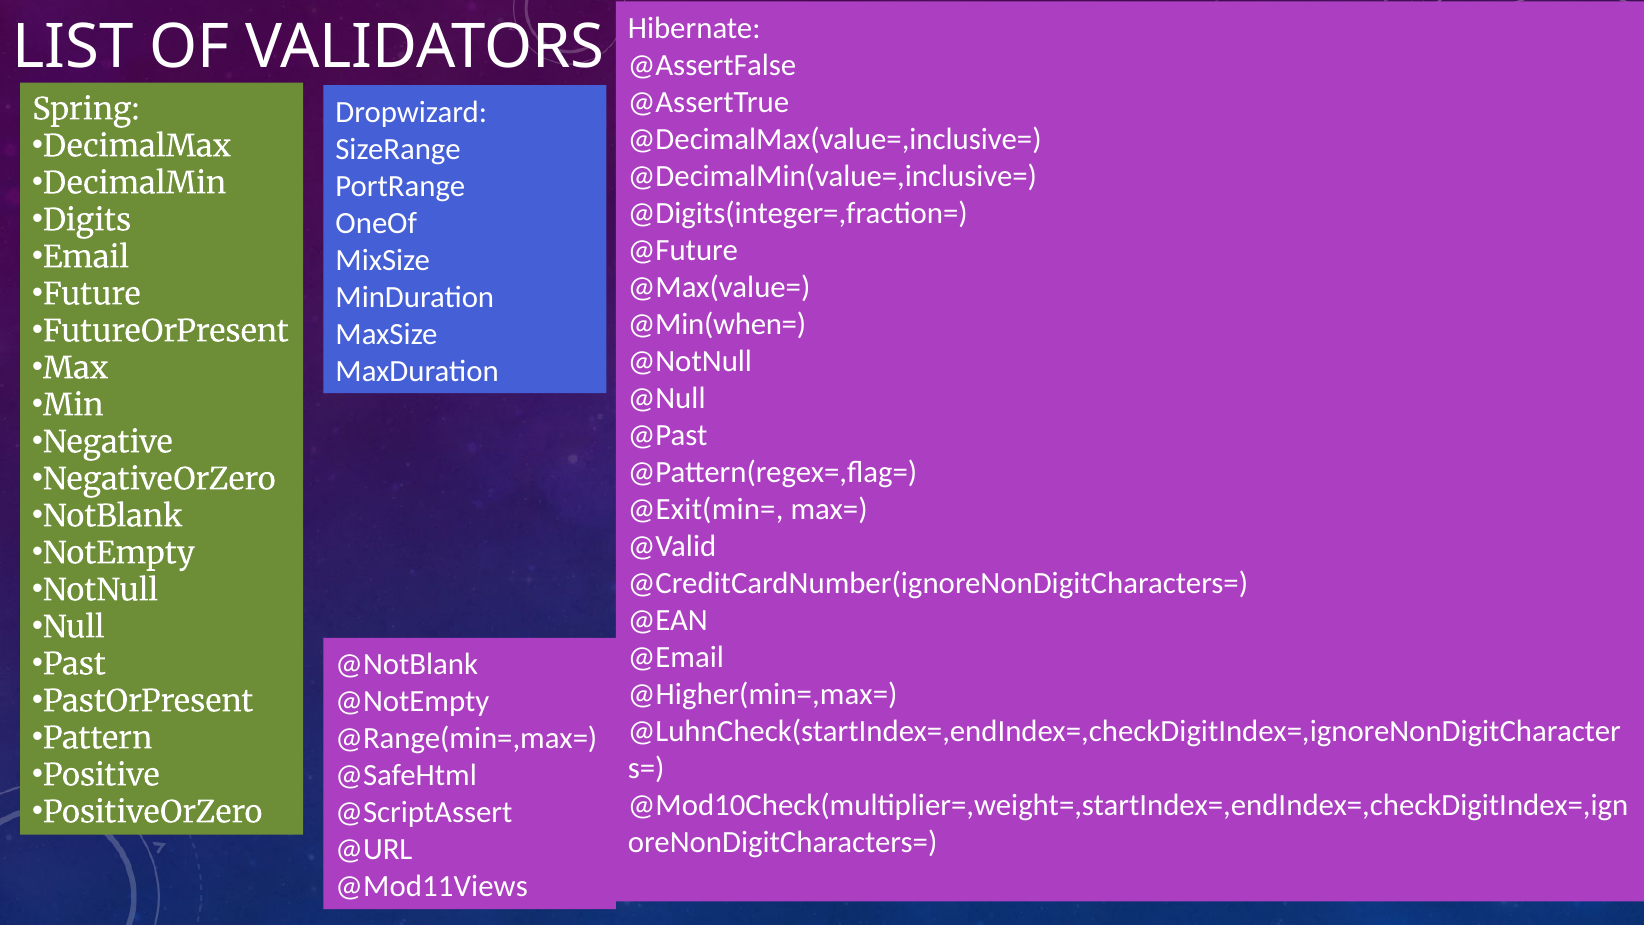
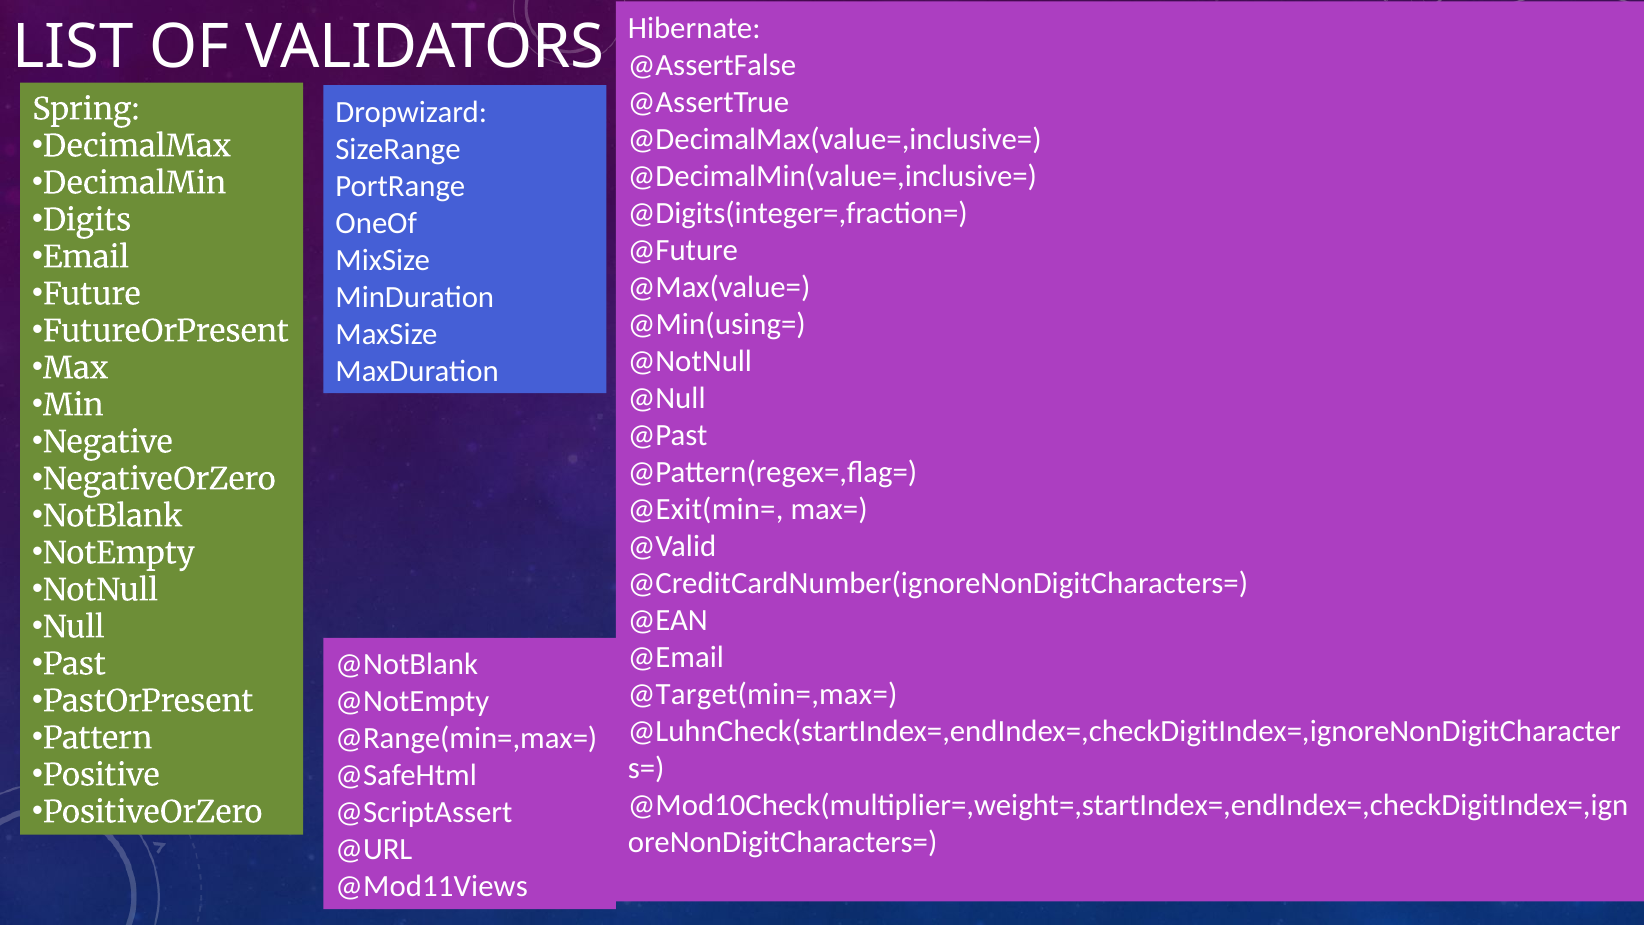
@Min(when=: @Min(when= -> @Min(using= (717, 324)
@Higher(min=,max=: @Higher(min=,max= -> @Target(min=,max= (763, 694)
